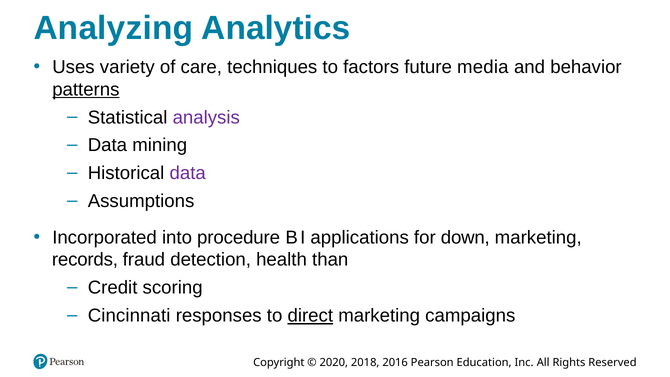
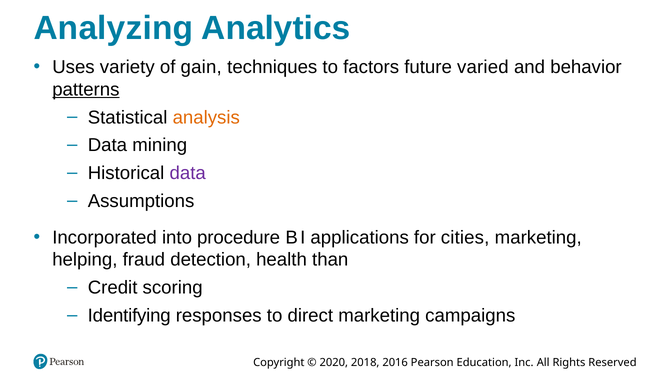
care: care -> gain (201, 67)
media: media -> varied (483, 67)
analysis colour: purple -> orange (206, 117)
down: down -> cities (465, 237)
records: records -> helping (85, 260)
Cincinnati: Cincinnati -> Identifying (129, 316)
direct underline: present -> none (310, 316)
